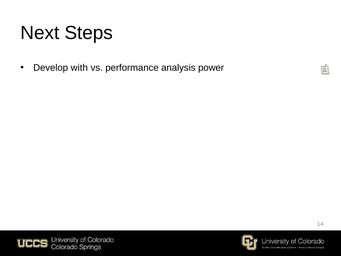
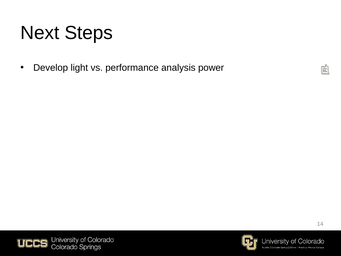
with: with -> light (79, 68)
